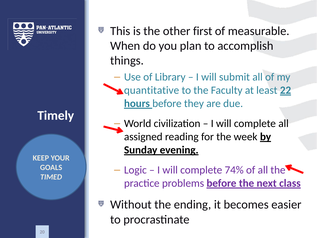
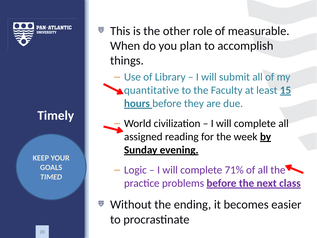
first: first -> role (203, 31)
22: 22 -> 15 (286, 90)
74%: 74% -> 71% (234, 170)
